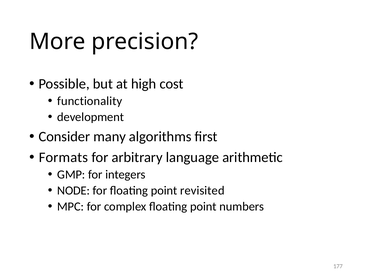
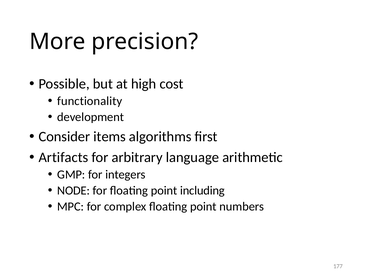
many: many -> items (110, 137)
Formats: Formats -> Artifacts (63, 157)
revisited: revisited -> including (202, 190)
